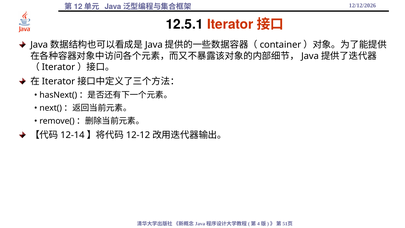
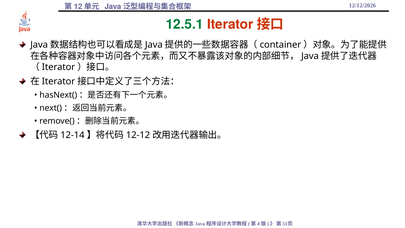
12.5.1 colour: black -> green (185, 24)
